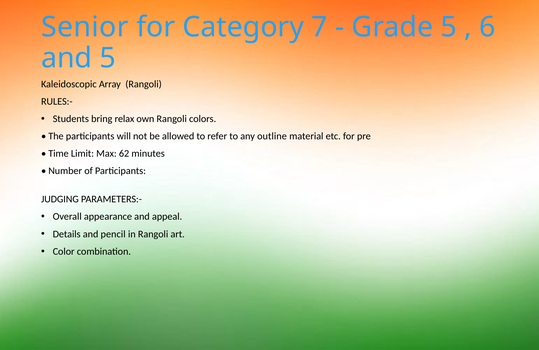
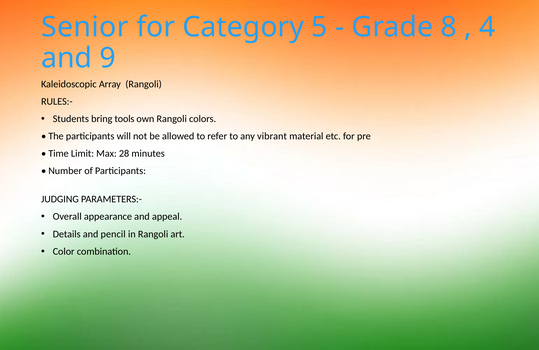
7: 7 -> 5 (319, 27)
Grade 5: 5 -> 8 (449, 27)
6: 6 -> 4 (487, 27)
and 5: 5 -> 9 (108, 58)
relax: relax -> tools (124, 119)
outline: outline -> vibrant (272, 136)
62: 62 -> 28 (124, 154)
